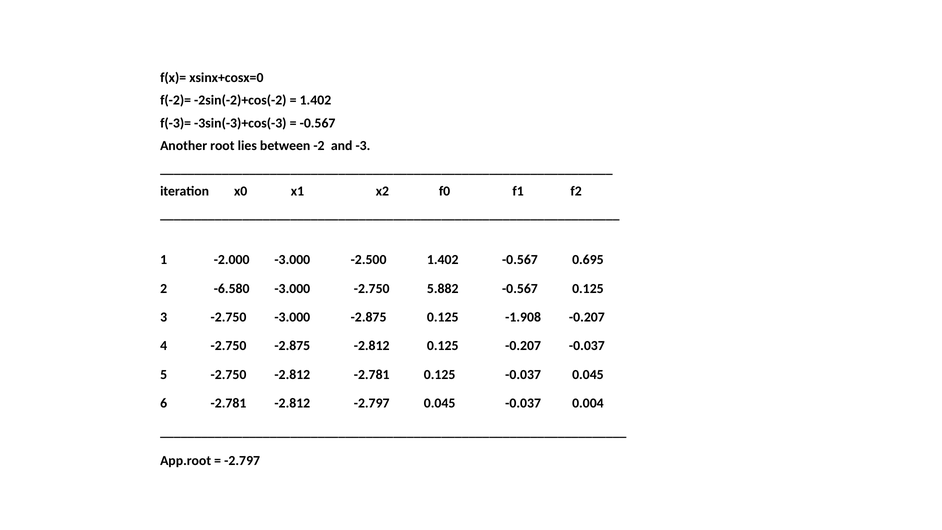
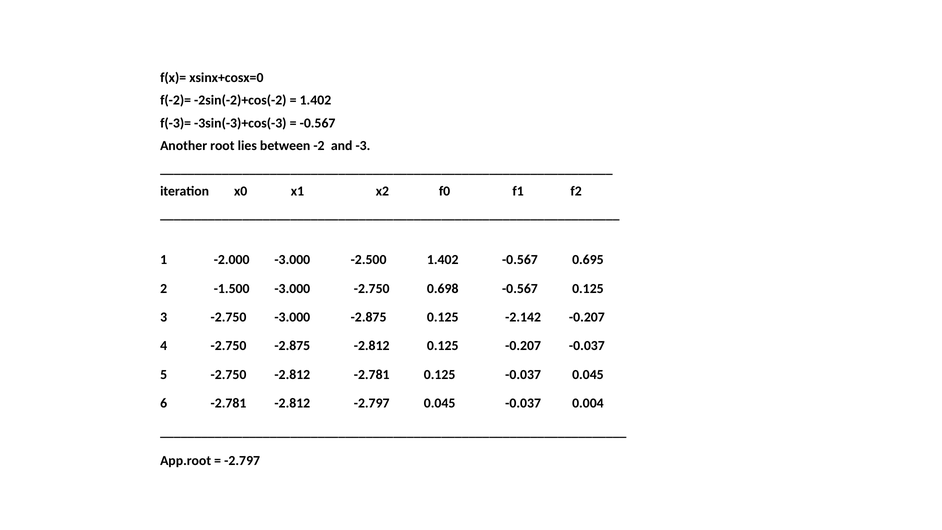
-6.580: -6.580 -> -1.500 (232, 288)
5.882: 5.882 -> 0.698 (443, 288)
-1.908: -1.908 -> -2.142 (523, 317)
